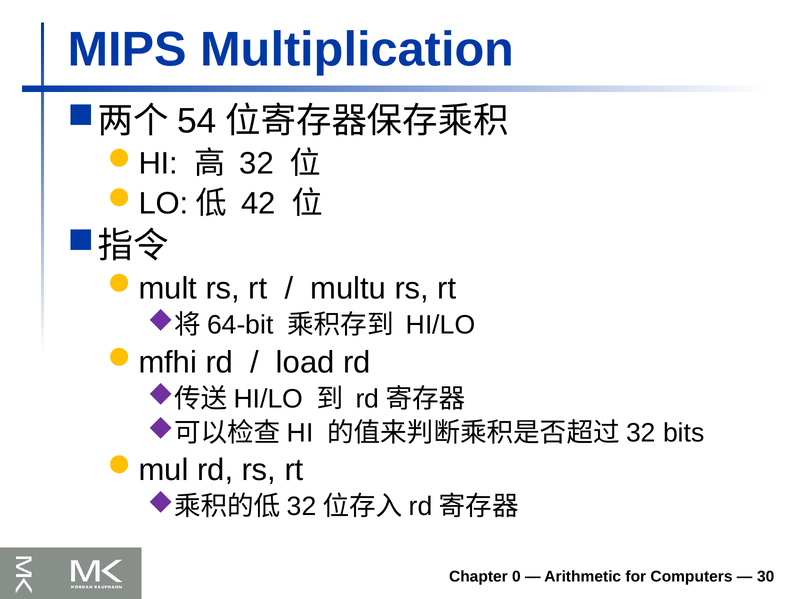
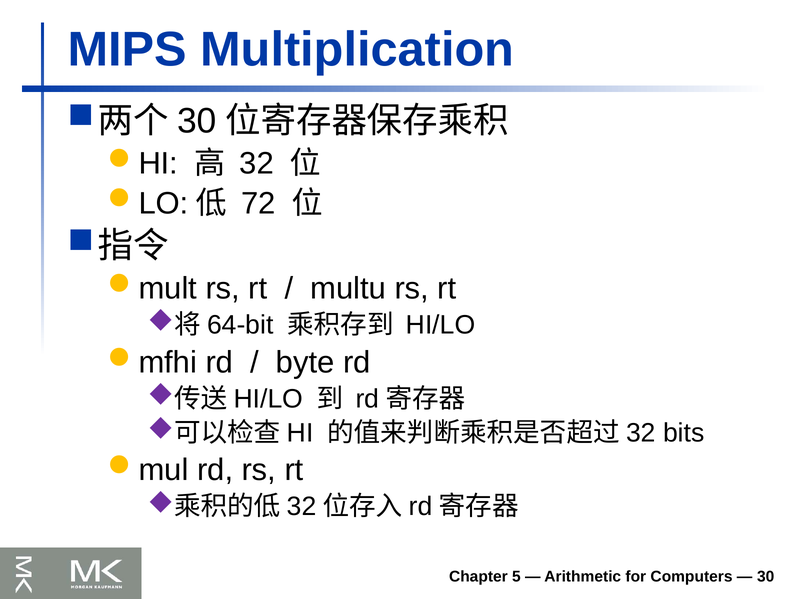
54: 54 -> 30 (197, 121)
42: 42 -> 72 (258, 203)
load: load -> byte (305, 362)
0: 0 -> 5 (516, 576)
